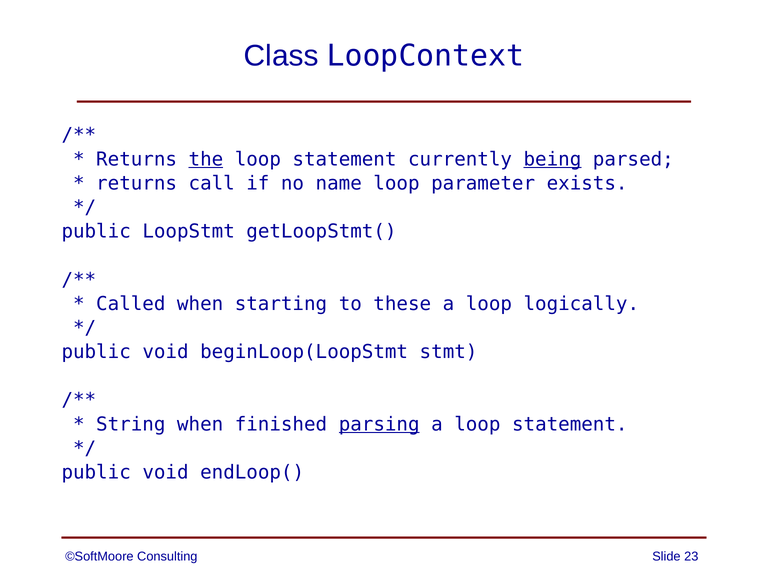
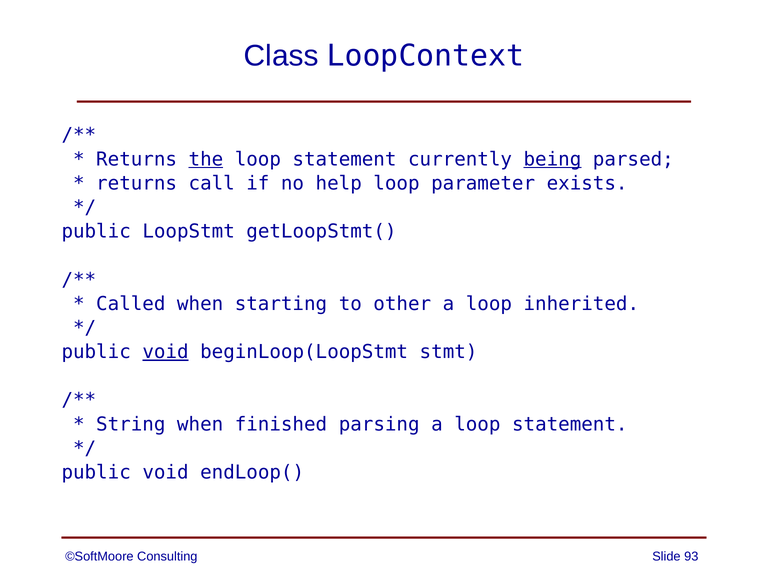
name: name -> help (339, 183)
these: these -> other (402, 304)
logically: logically -> inherited (581, 304)
void underline: none -> present (166, 352)
parsing underline: present -> none (379, 424)
23: 23 -> 93 (691, 556)
